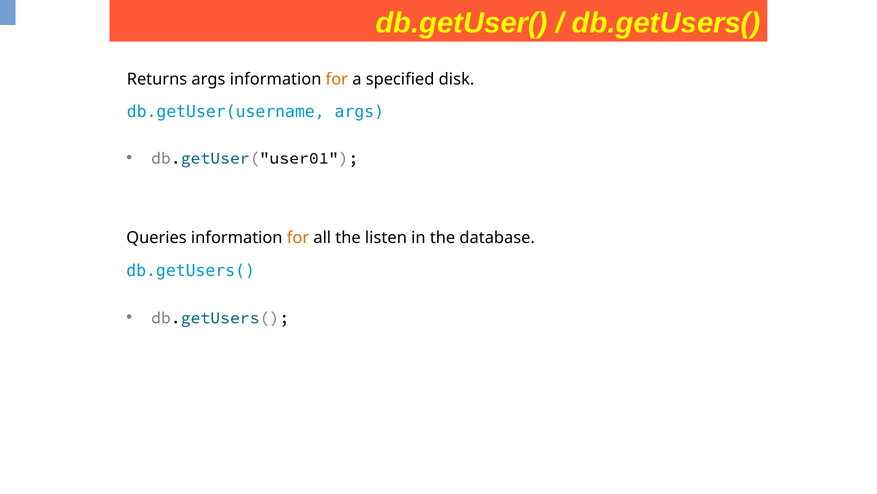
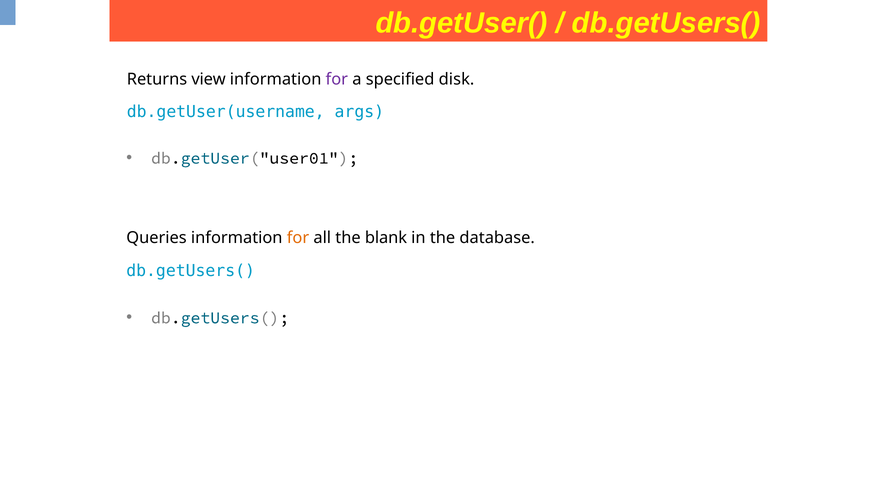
Returns args: args -> view (209, 79)
for colour: orange -> purple (337, 79)
listen: listen -> blank (386, 238)
